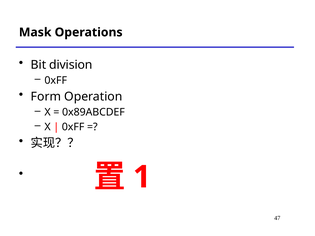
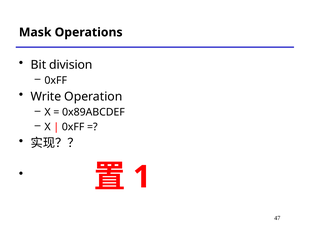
Form: Form -> Write (46, 97)
